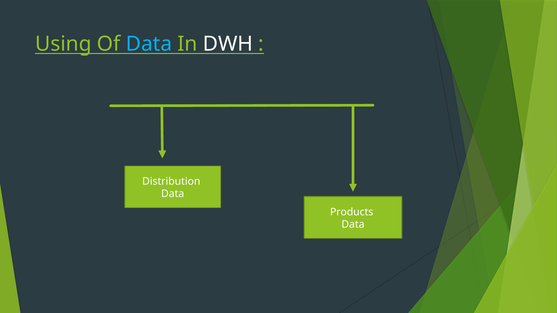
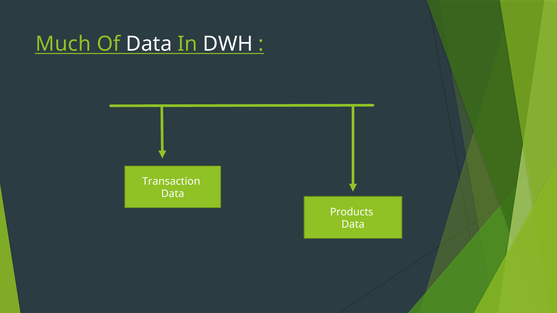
Using: Using -> Much (63, 44)
Data colour: light blue -> white (149, 44)
Distribution: Distribution -> Transaction (171, 181)
